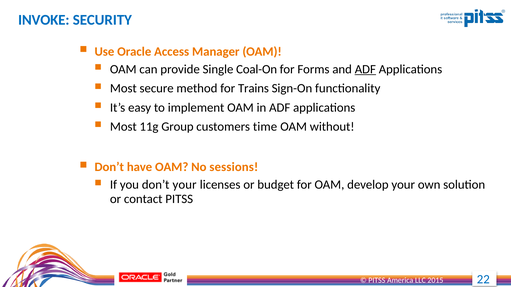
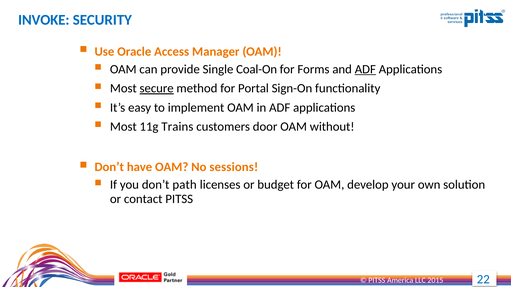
secure underline: none -> present (157, 88)
Trains: Trains -> Portal (253, 88)
Group: Group -> Trains (177, 127)
time: time -> door (265, 127)
don’t your: your -> path (185, 185)
